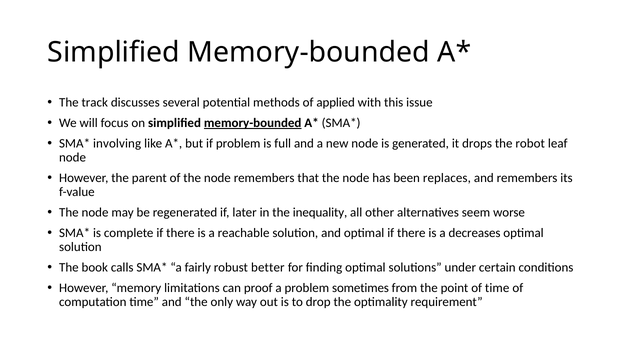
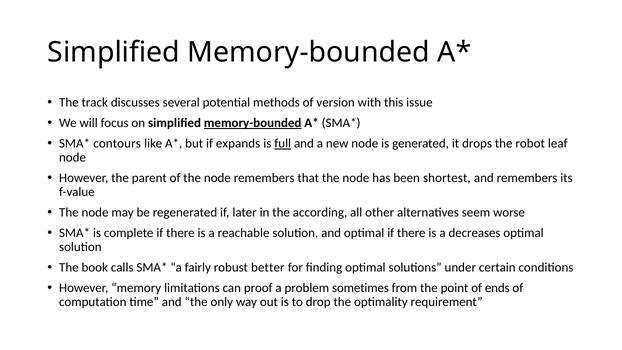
applied: applied -> version (336, 102)
involving: involving -> contours (117, 143)
if problem: problem -> expands (238, 143)
full underline: none -> present (283, 143)
replaces: replaces -> shortest (447, 178)
inequality: inequality -> according (320, 212)
of time: time -> ends (497, 288)
